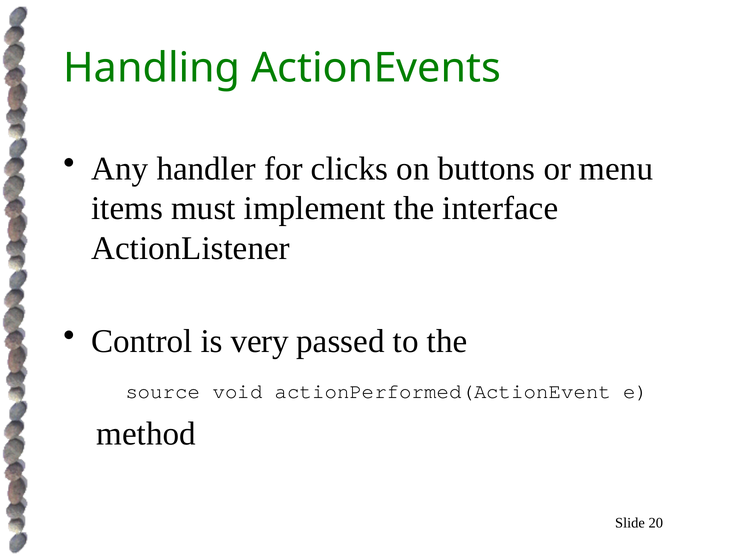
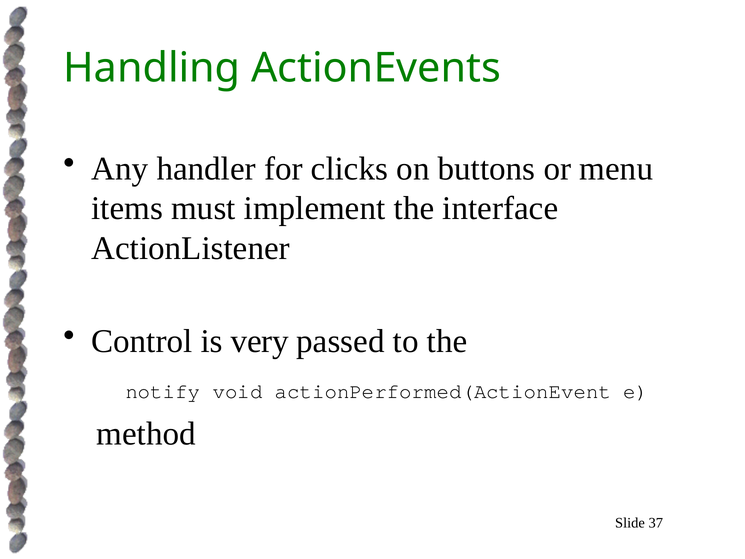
source: source -> notify (163, 391)
20: 20 -> 37 (656, 523)
